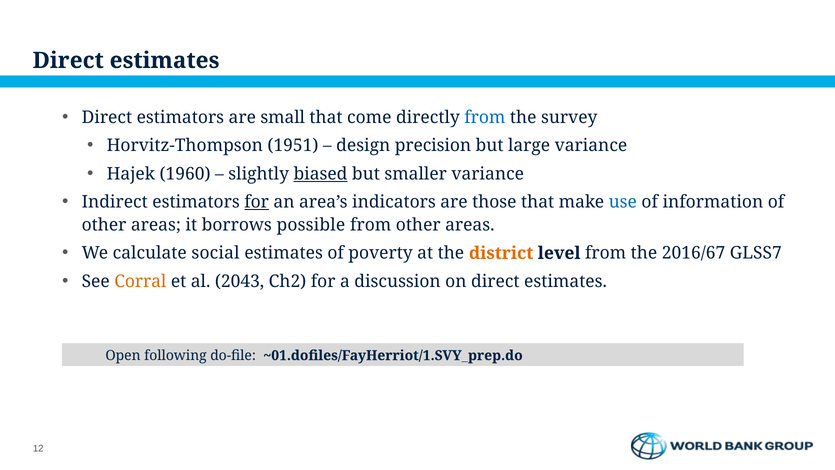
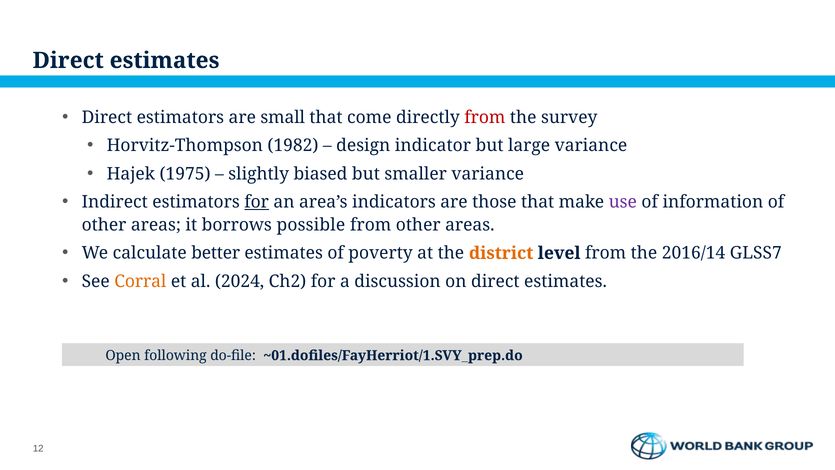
from colour: blue -> red (485, 117)
1951: 1951 -> 1982 (293, 145)
precision: precision -> indicator (433, 145)
1960: 1960 -> 1975 (185, 174)
biased underline: present -> none (320, 174)
use colour: blue -> purple (623, 202)
social: social -> better (216, 253)
2016/67: 2016/67 -> 2016/14 (694, 253)
2043: 2043 -> 2024 (240, 281)
